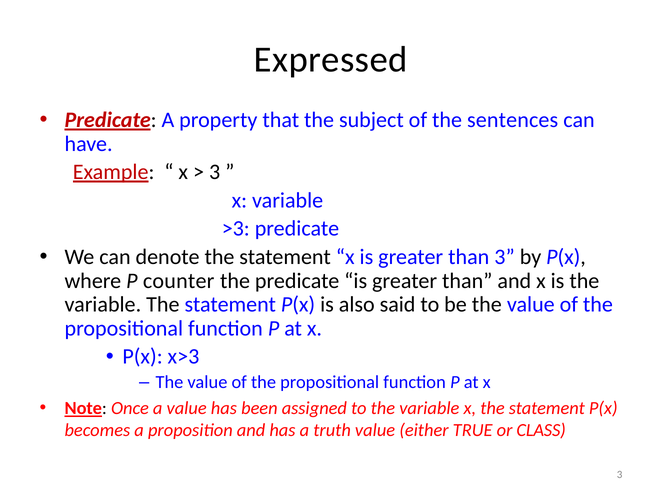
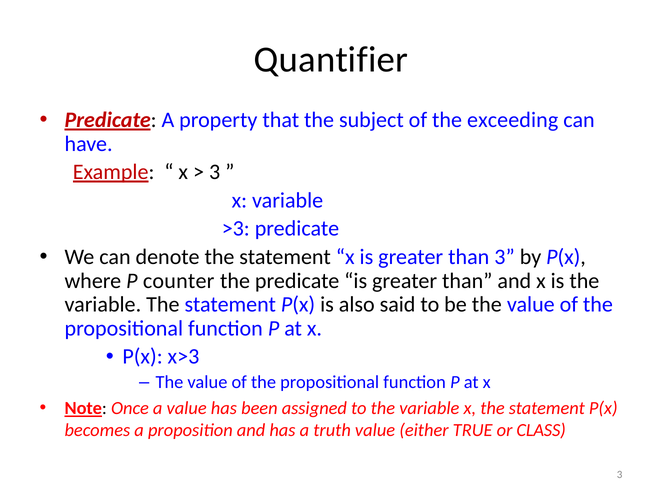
Expressed: Expressed -> Quantifier (331, 59)
sentences: sentences -> exceeding (513, 120)
